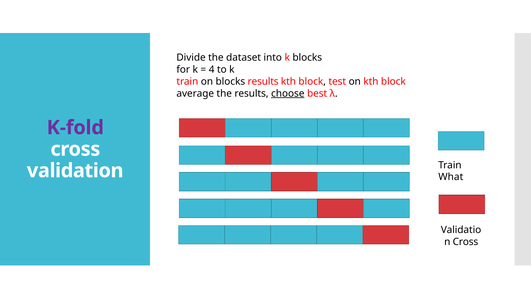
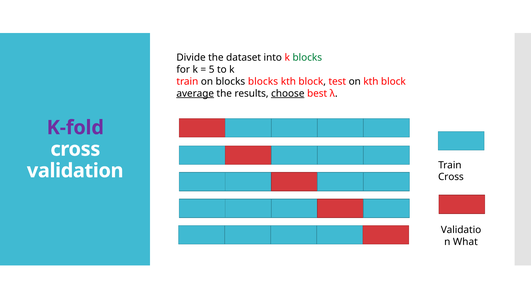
blocks colour: black -> green (307, 58)
4: 4 -> 5 (212, 70)
blocks results: results -> blocks (263, 81)
average underline: none -> present (195, 93)
What: What -> Cross (451, 177)
Cross: Cross -> What (465, 242)
